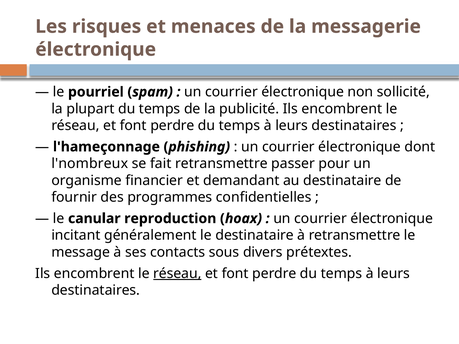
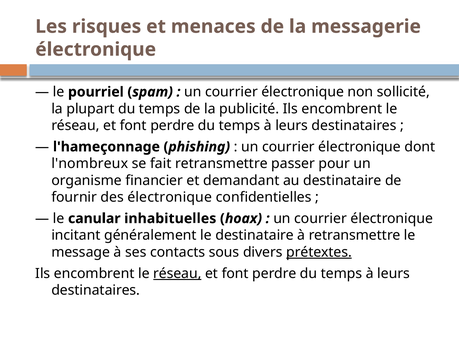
des programmes: programmes -> électronique (170, 197)
reproduction: reproduction -> inhabituelles (170, 219)
prétextes underline: none -> present (319, 252)
